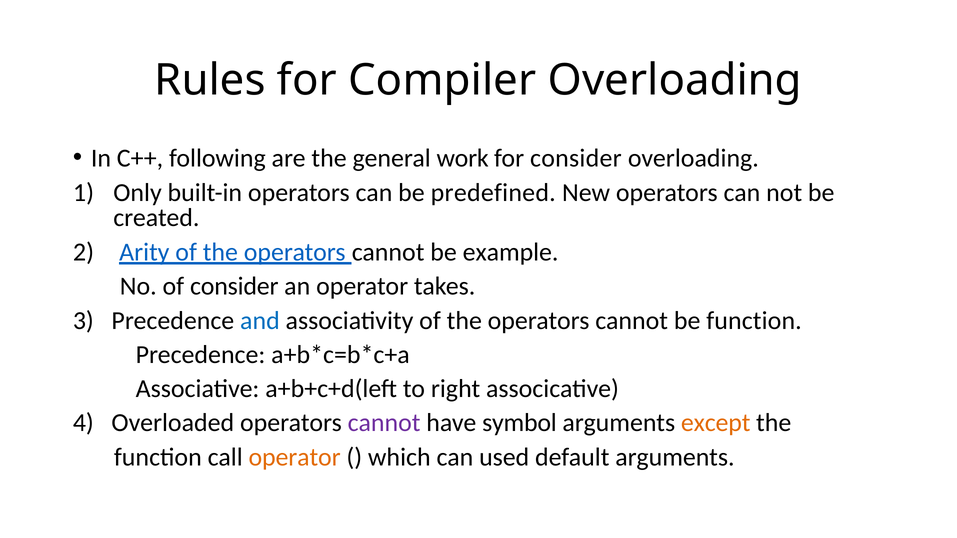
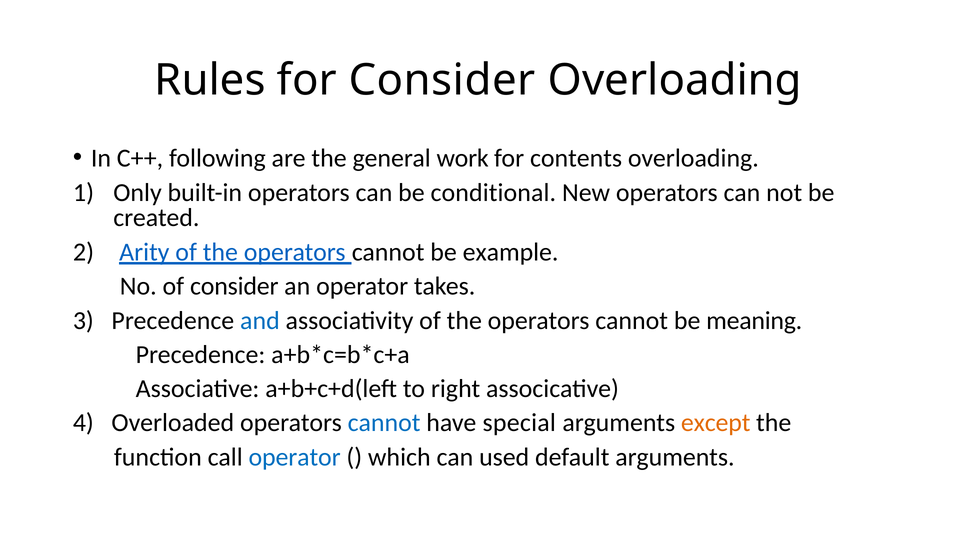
for Compiler: Compiler -> Consider (442, 80)
for consider: consider -> contents (576, 158)
predefined: predefined -> conditional (493, 193)
be function: function -> meaning (754, 321)
cannot colour: purple -> blue (384, 423)
symbol: symbol -> special (519, 423)
operator colour: orange -> blue (295, 457)
